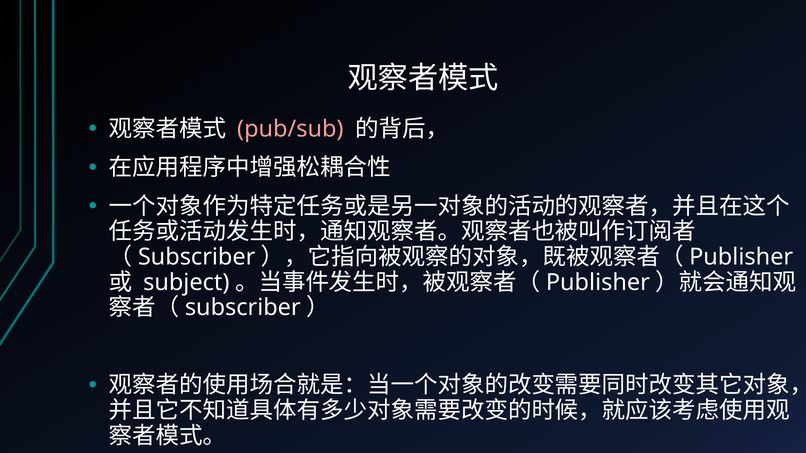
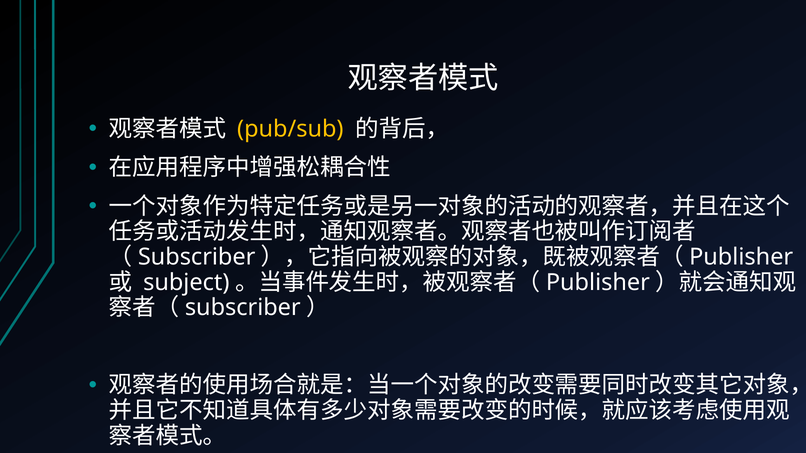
pub/sub colour: pink -> yellow (290, 129)
